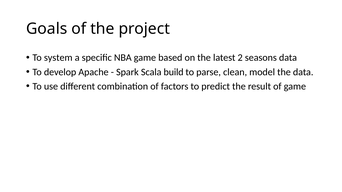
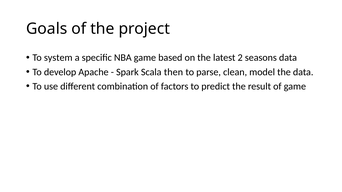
build: build -> then (173, 72)
